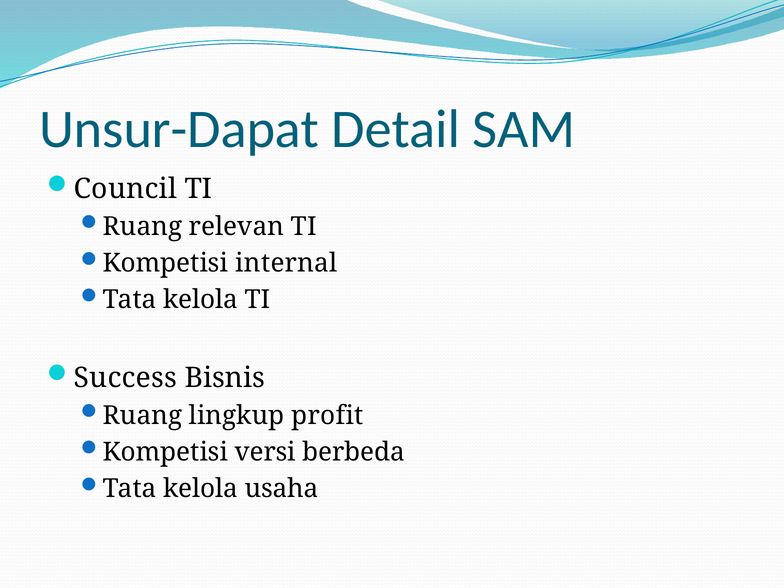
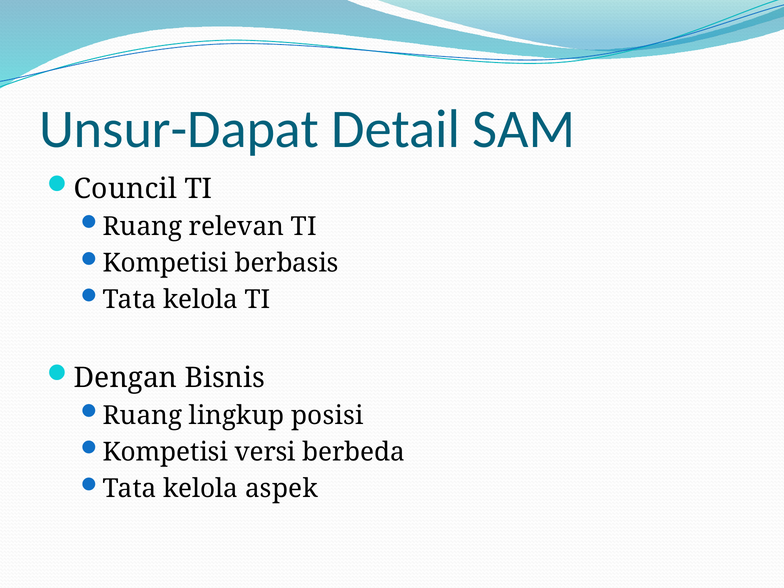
internal: internal -> berbasis (287, 263)
Success: Success -> Dengan (126, 378)
profit: profit -> posisi (327, 415)
usaha: usaha -> aspek (281, 489)
